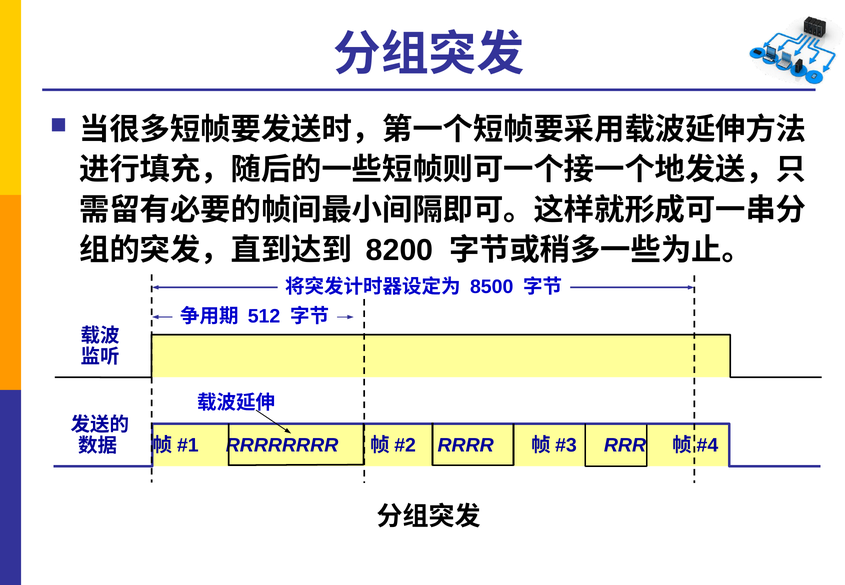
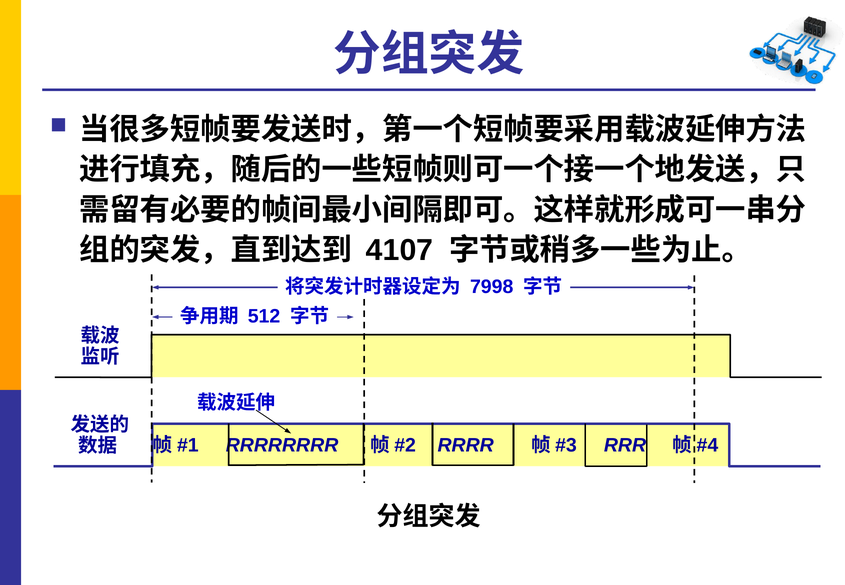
8200: 8200 -> 4107 (400, 250)
8500: 8500 -> 7998 (492, 287)
